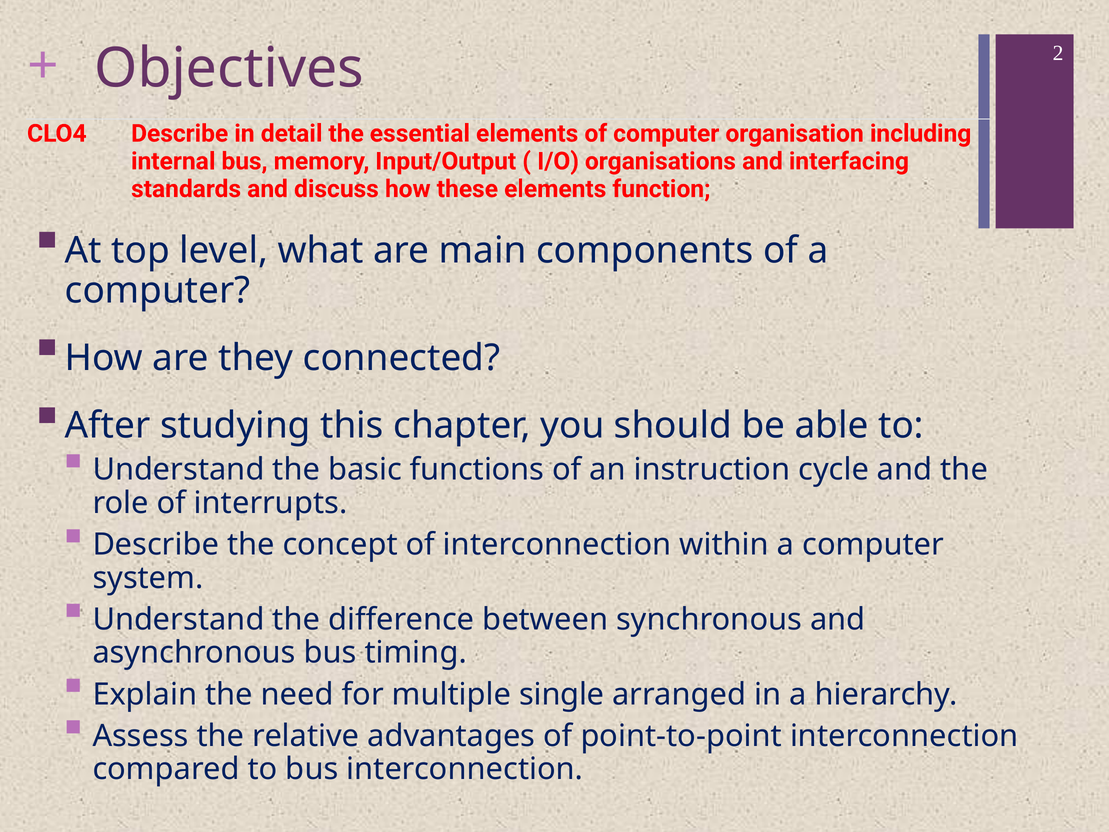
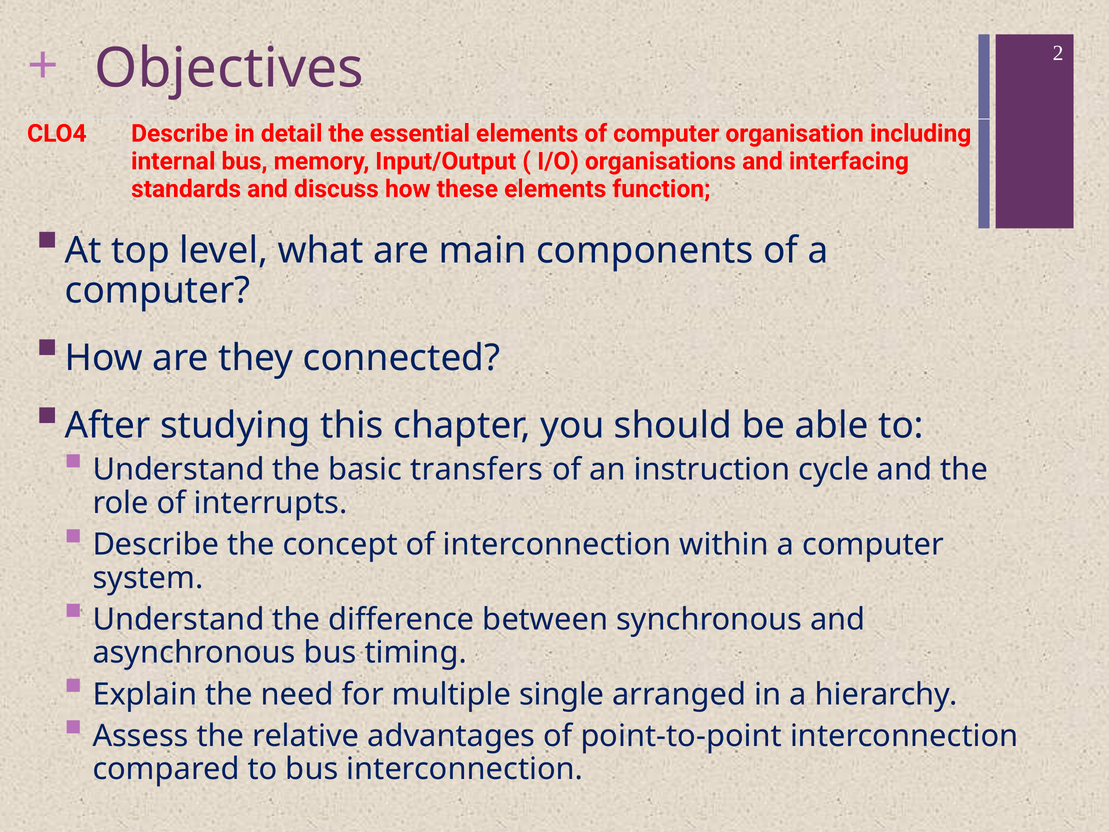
functions: functions -> transfers (477, 470)
